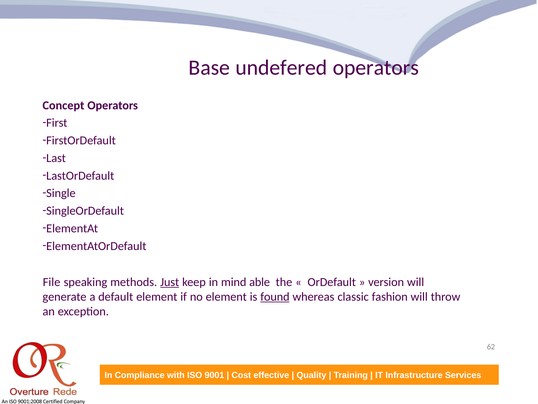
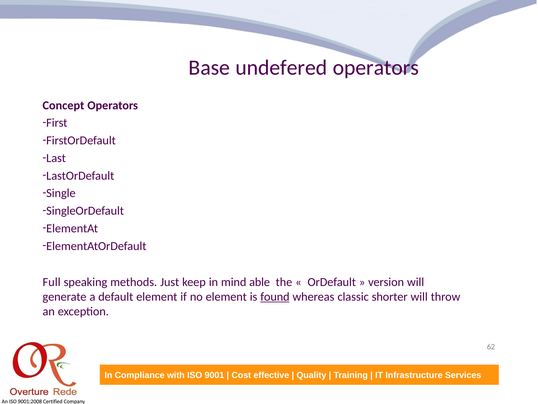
File: File -> Full (52, 282)
Just underline: present -> none (170, 282)
fashion: fashion -> shorter (390, 296)
